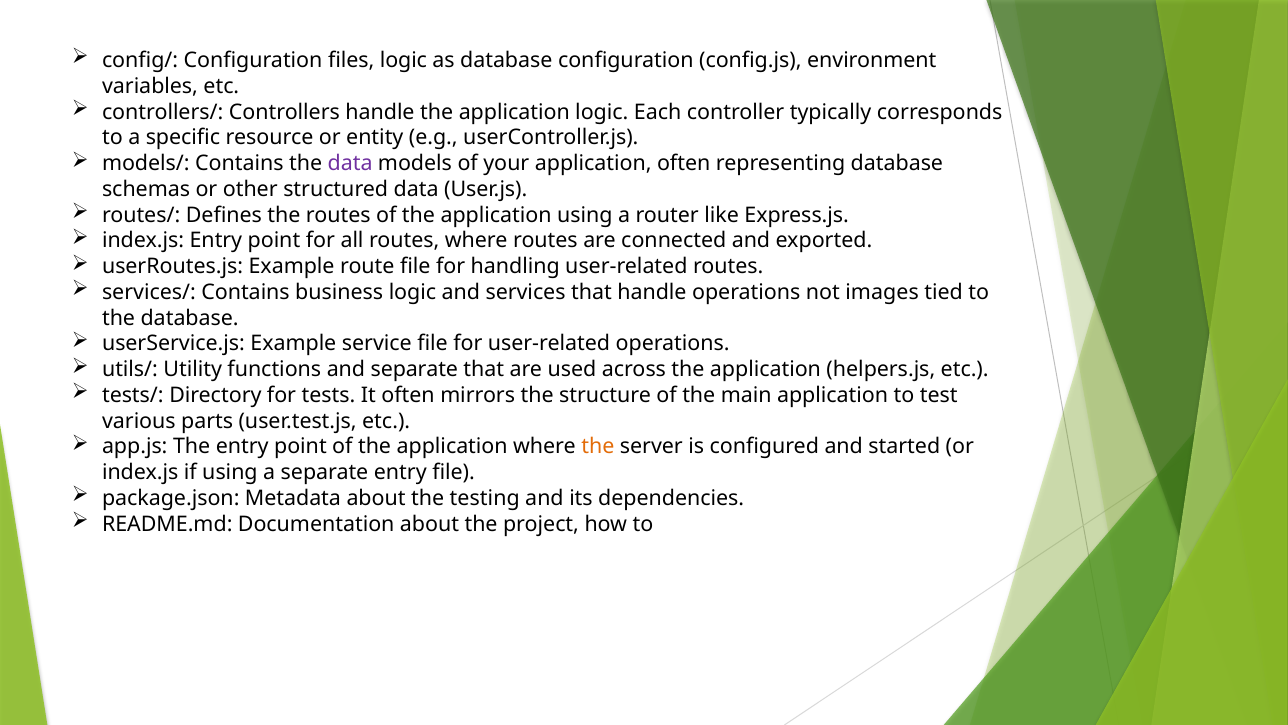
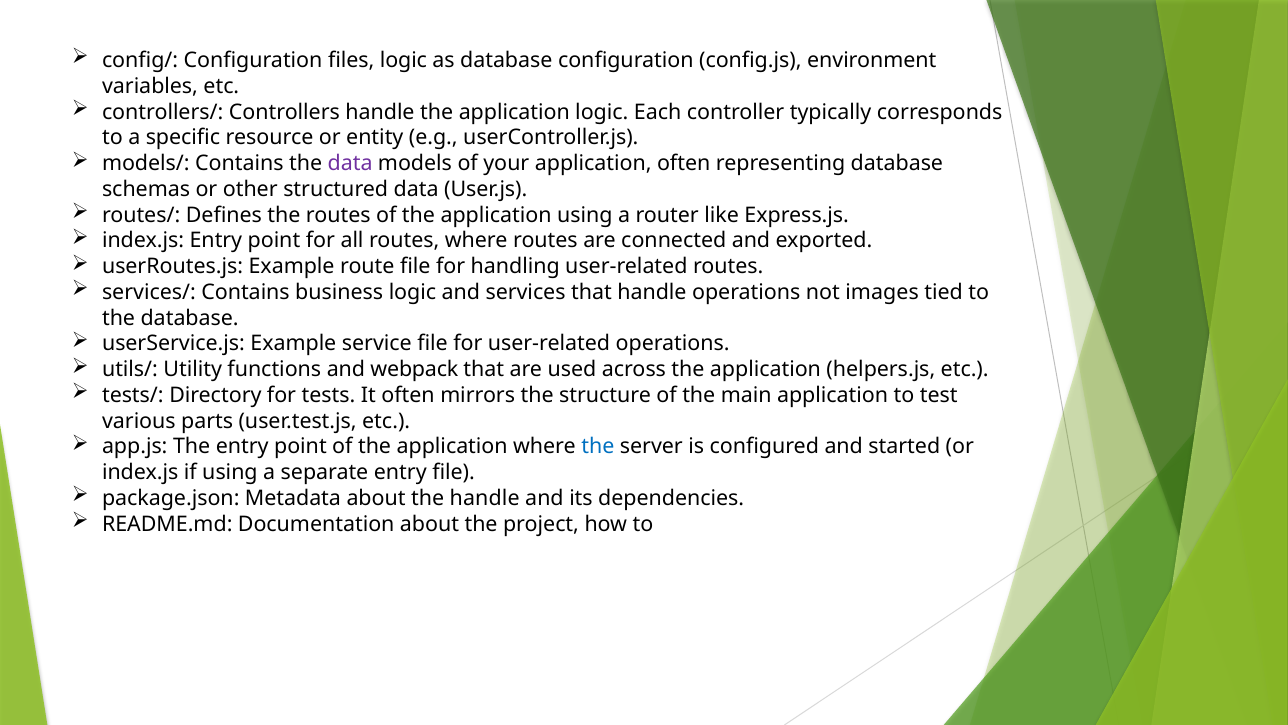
and separate: separate -> webpack (414, 369)
the colour: orange -> blue (598, 447)
the testing: testing -> handle (485, 498)
